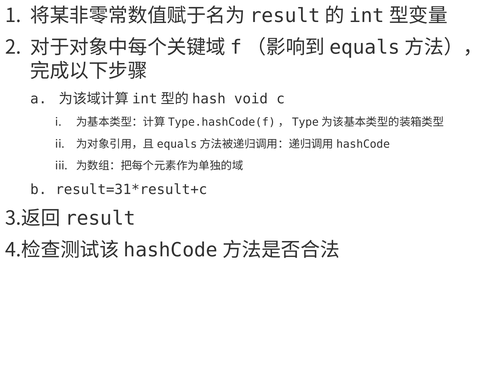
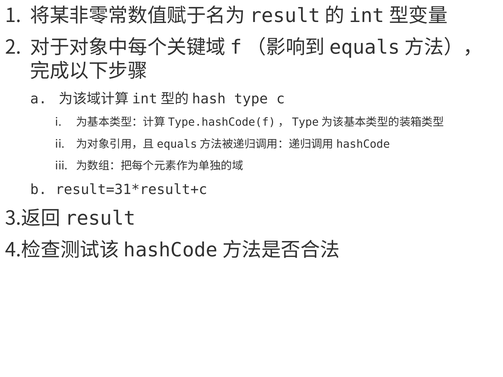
void: void -> type (251, 99)
